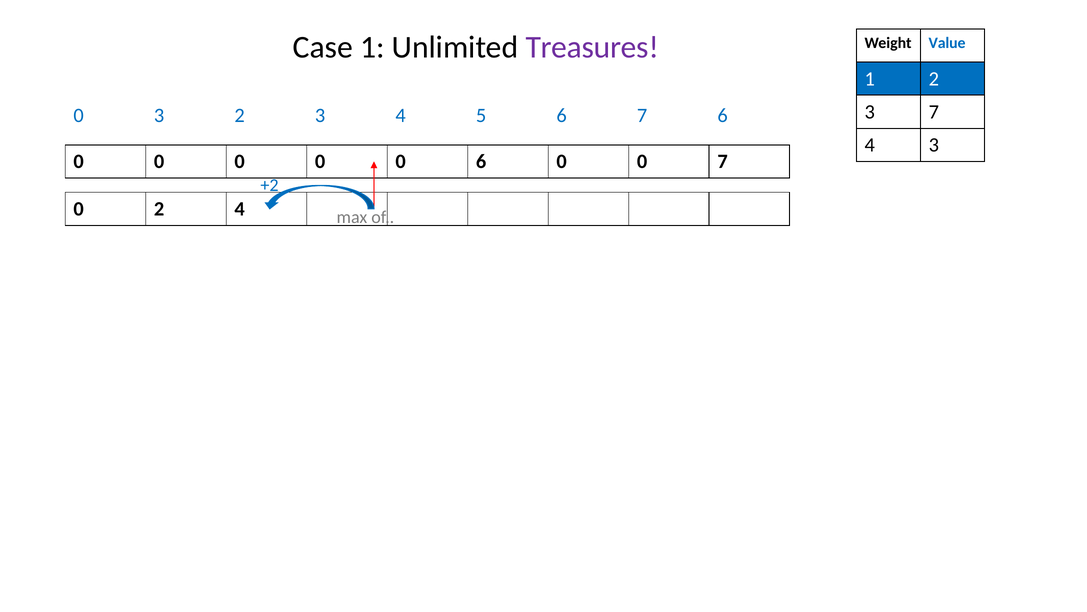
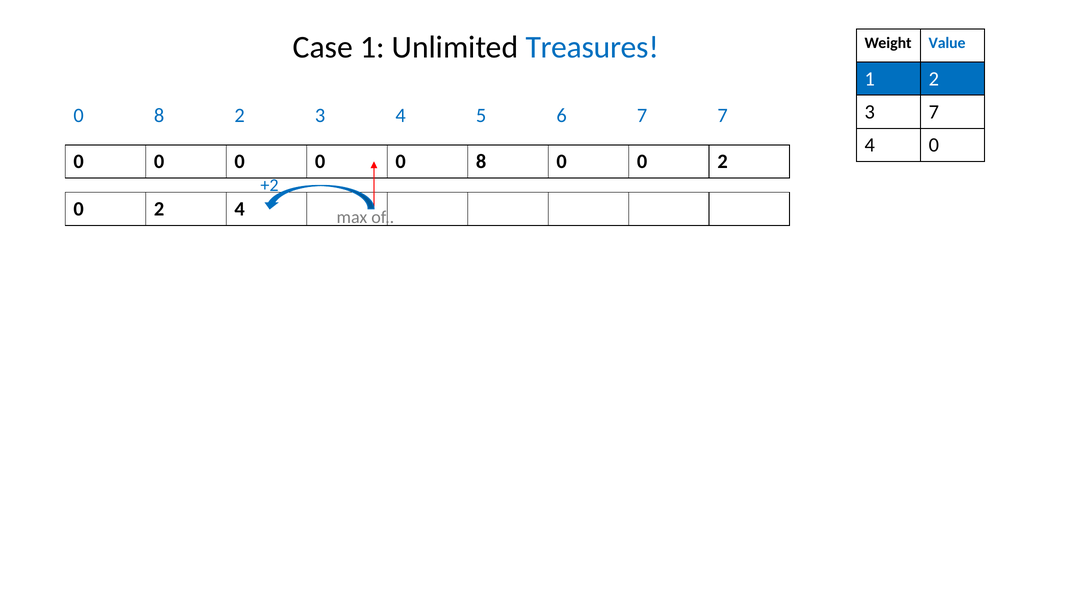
Treasures colour: purple -> blue (592, 47)
3: 3 -> 8 (159, 115)
7 6: 6 -> 7 (723, 115)
3: 3 -> 0 (934, 145)
0 0 6: 6 -> 8 (481, 161)
0 0 7: 7 -> 2 (723, 161)
